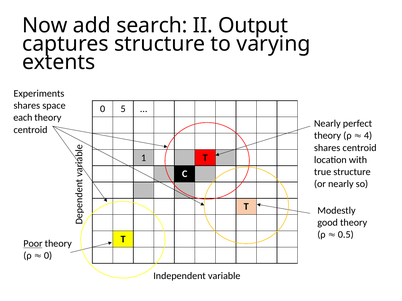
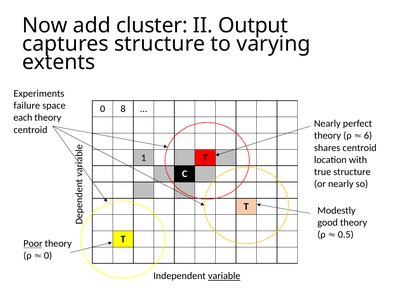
search: search -> cluster (152, 26)
shares: shares -> failure (27, 106)
5: 5 -> 8 (123, 109)
4: 4 -> 6 (368, 136)
variable underline: none -> present (224, 276)
